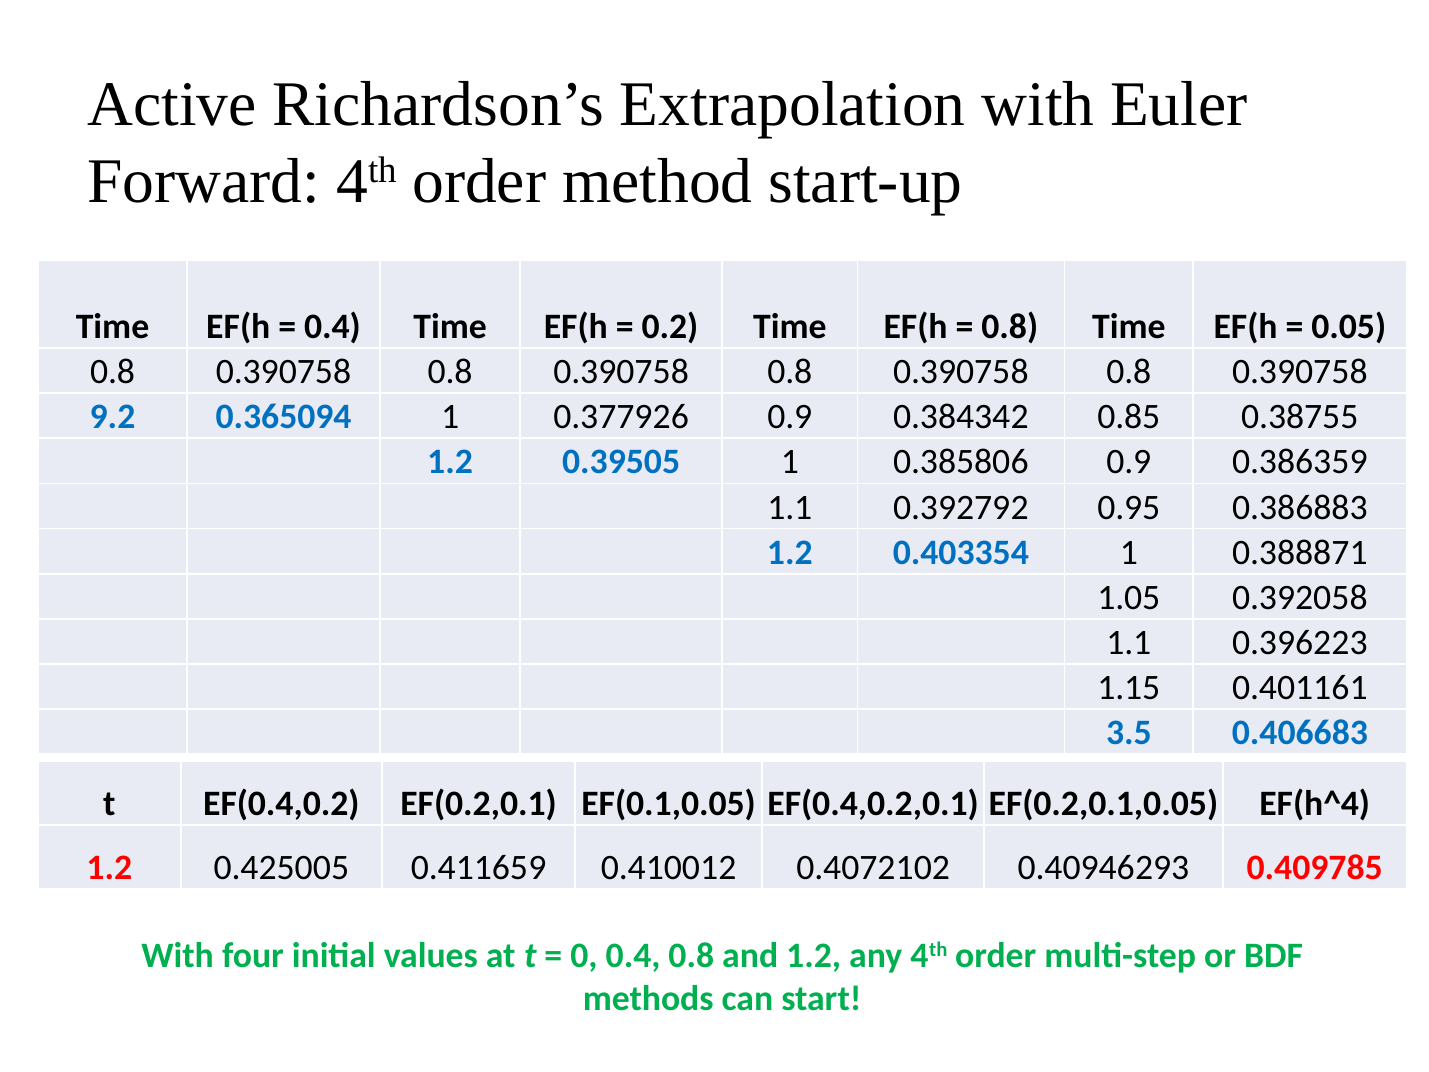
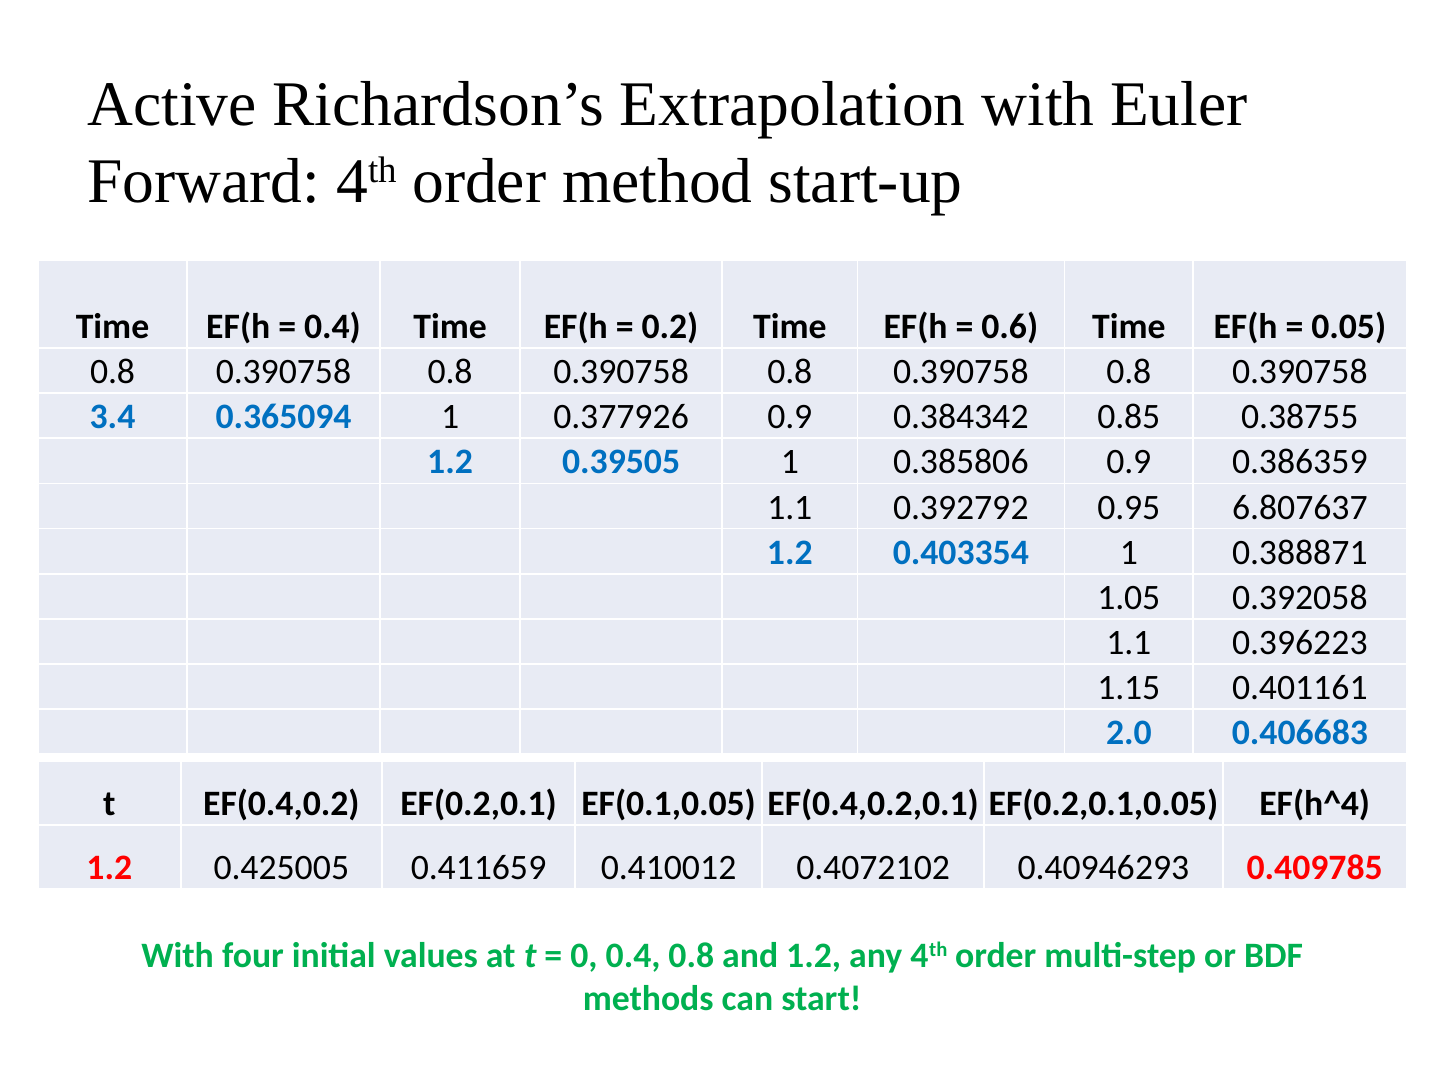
0.8: 0.8 -> 0.6 (1010, 327)
9.2: 9.2 -> 3.4 (113, 417)
0.386883: 0.386883 -> 6.807637 (1300, 507)
3.5: 3.5 -> 2.0 (1129, 733)
